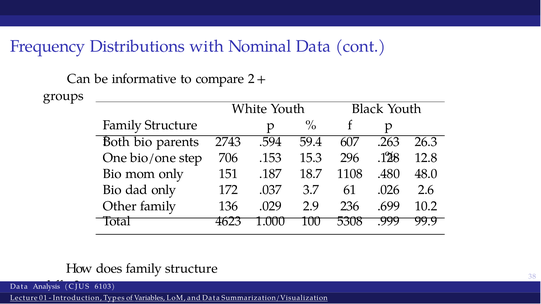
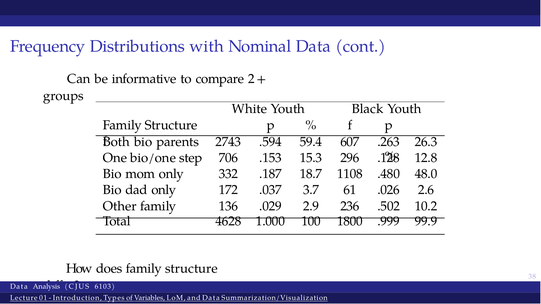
151: 151 -> 332 (228, 174)
.699: .699 -> .502 (389, 207)
4623: 4623 -> 4628 (228, 222)
5308: 5308 -> 1800 (350, 222)
